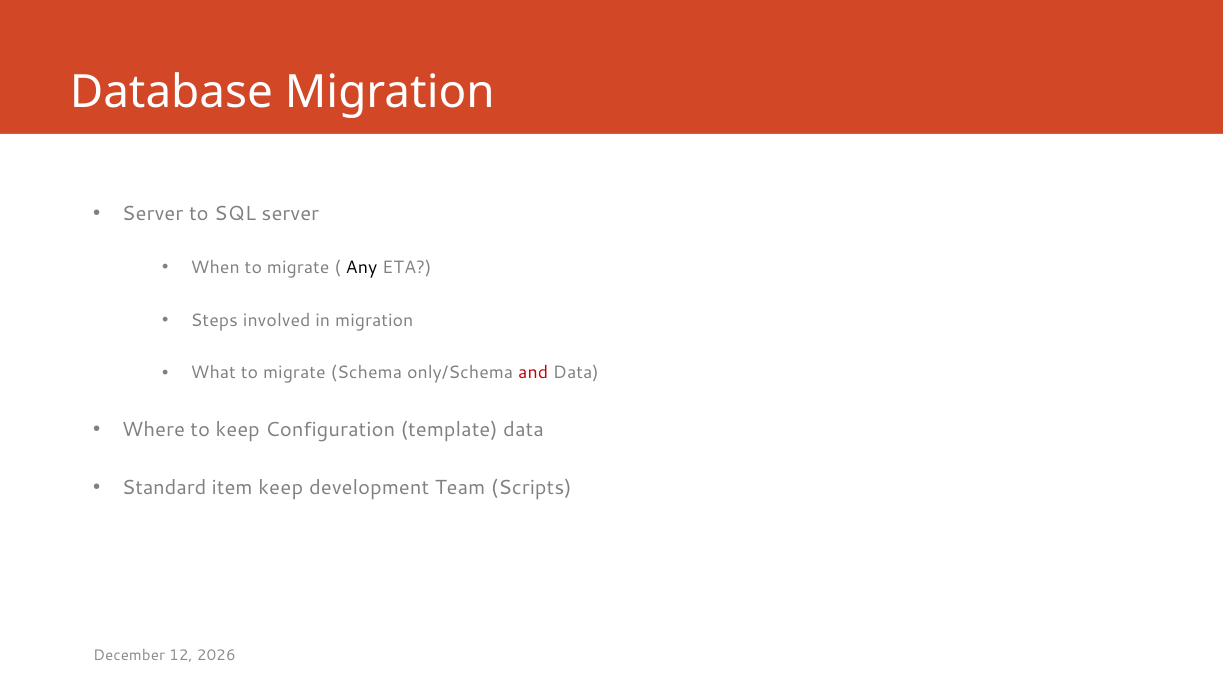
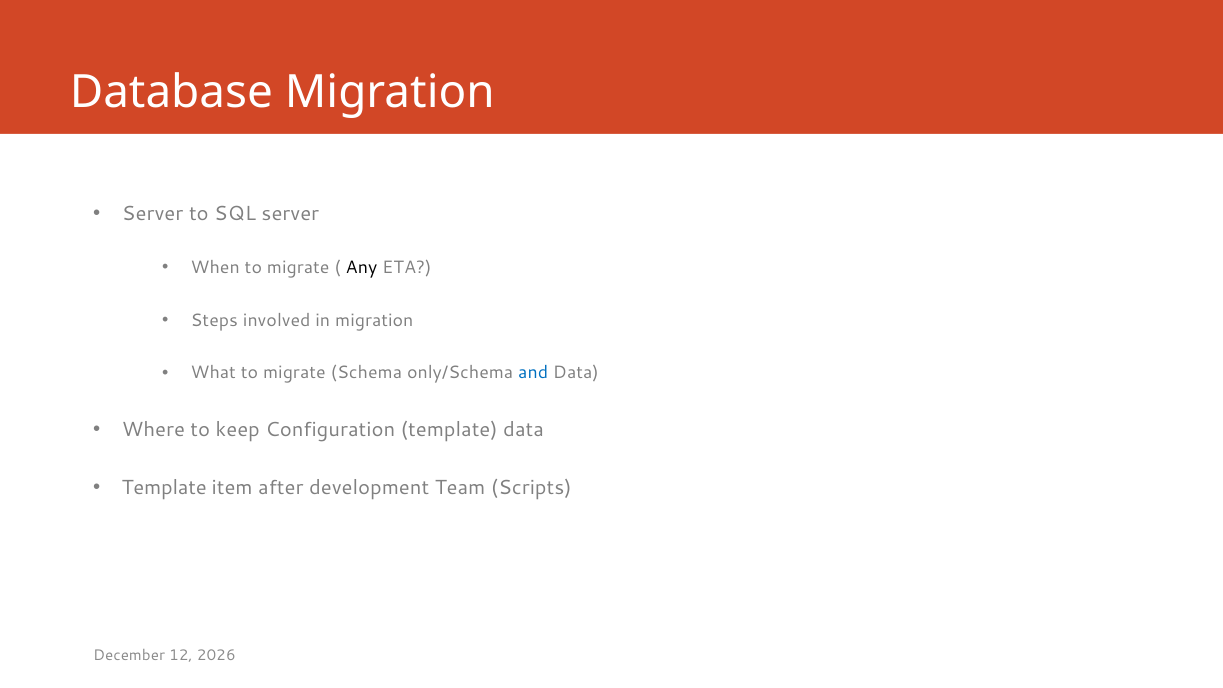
and colour: red -> blue (533, 373)
Standard: Standard -> Template (164, 488)
item keep: keep -> after (281, 488)
